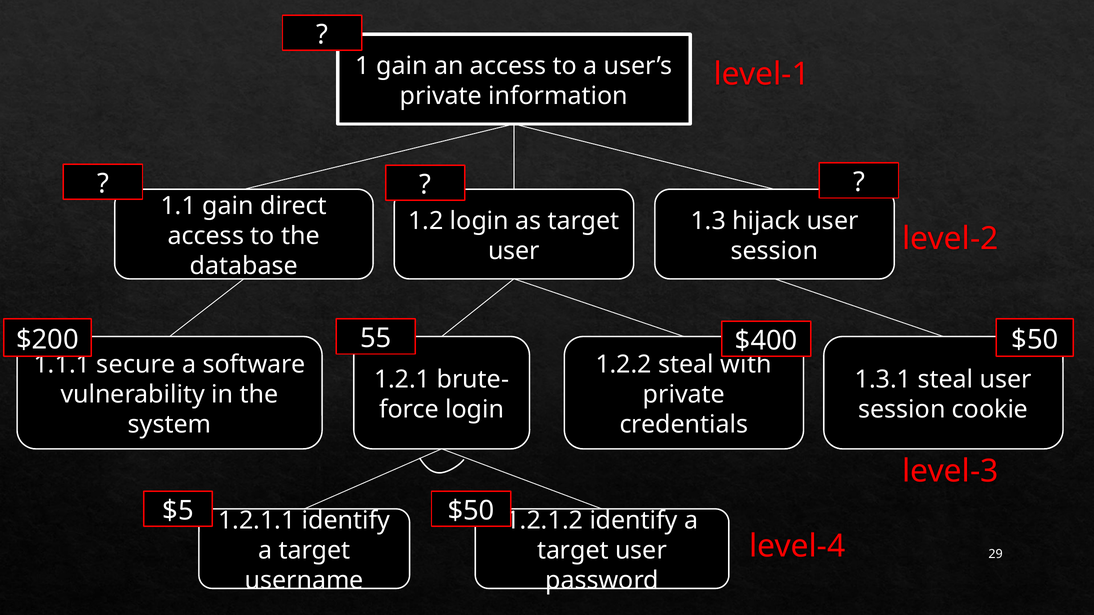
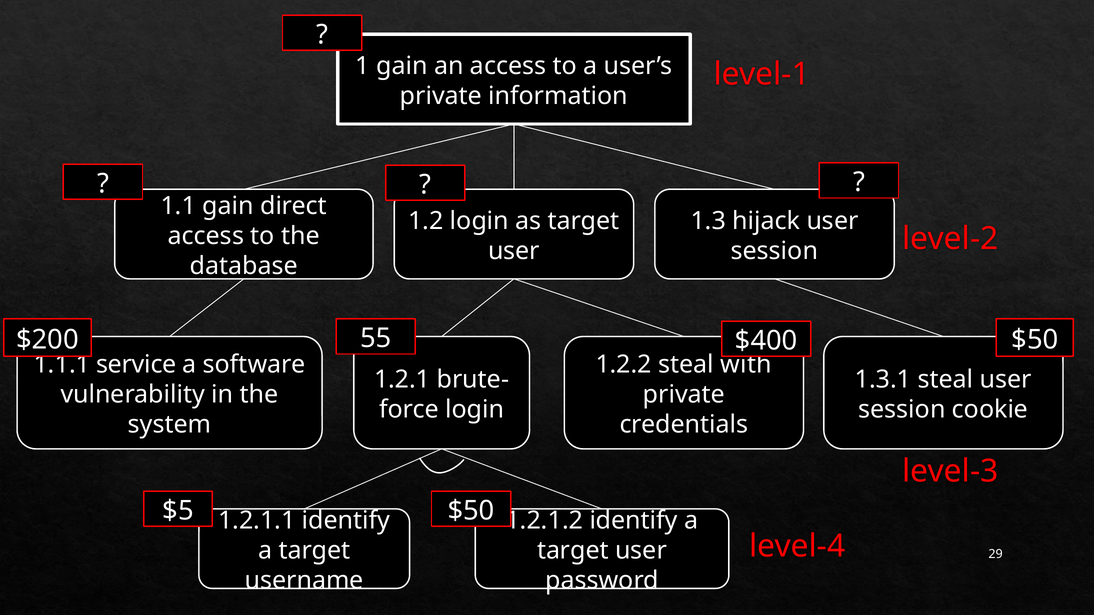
secure: secure -> service (136, 365)
